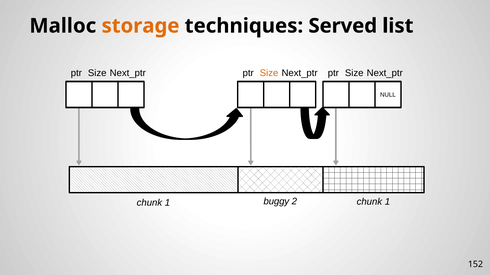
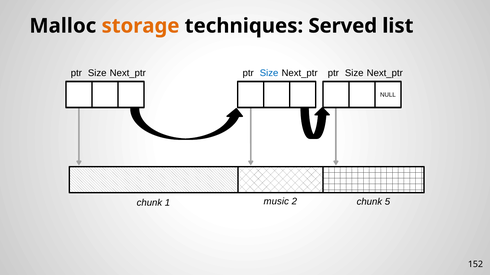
Size colour: orange -> blue (269, 73)
buggy: buggy -> music (276, 202)
2 chunk 1: 1 -> 5 (387, 202)
